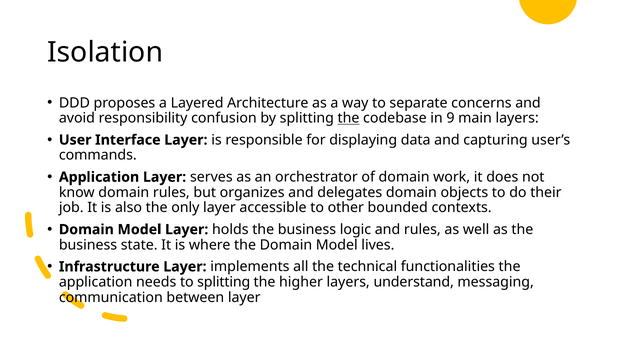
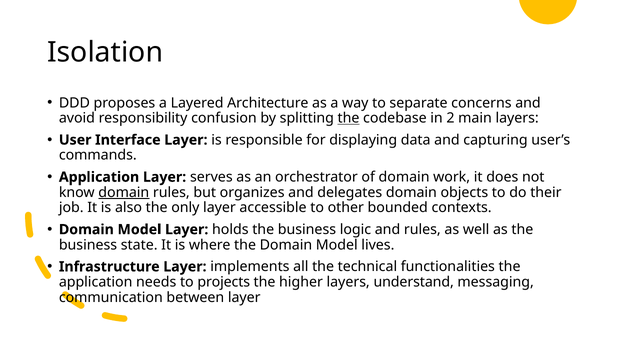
9: 9 -> 2 (450, 118)
domain underline: none -> present (124, 192)
to splitting: splitting -> projects (224, 282)
